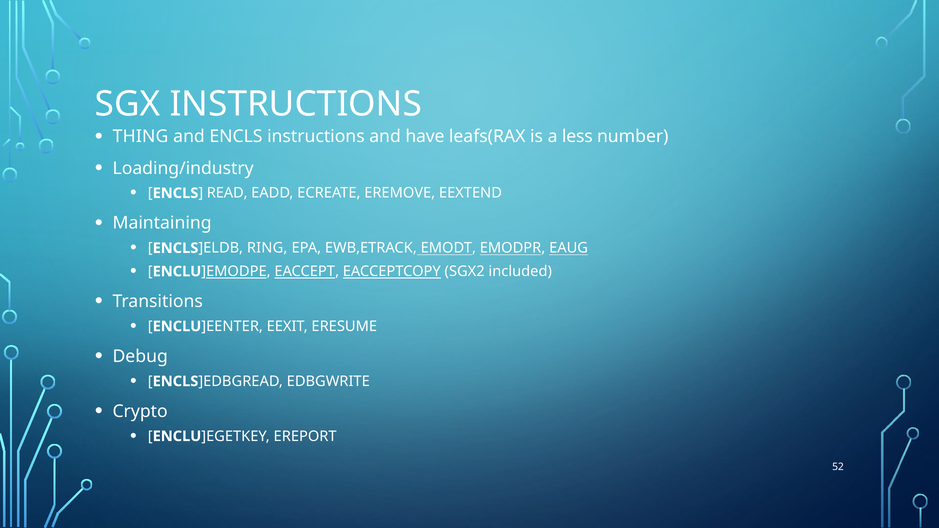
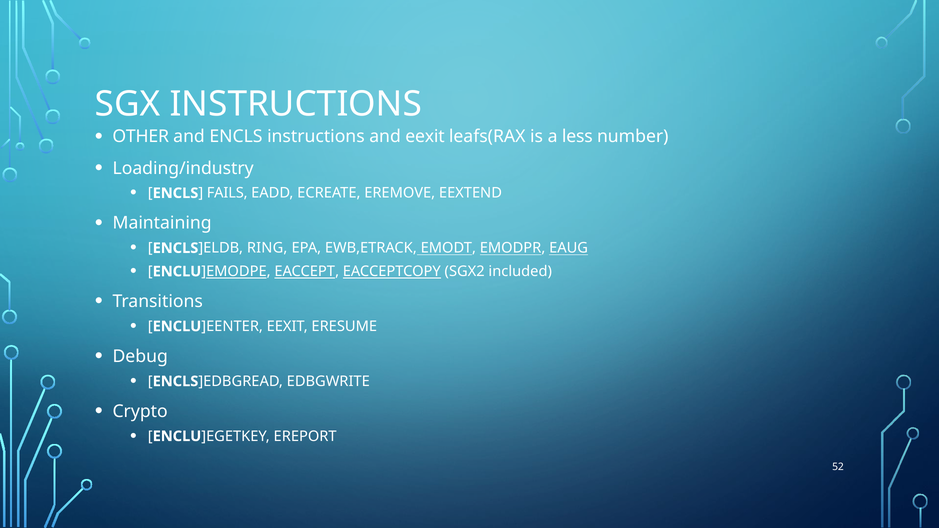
THING: THING -> OTHER (141, 137)
and have: have -> eexit (425, 137)
READ: READ -> FAILS (227, 193)
